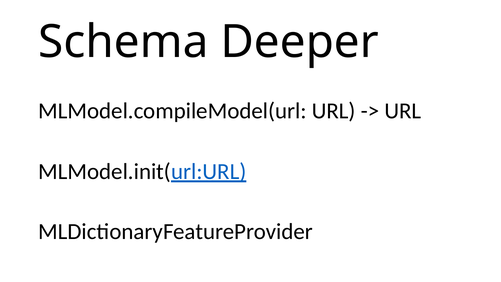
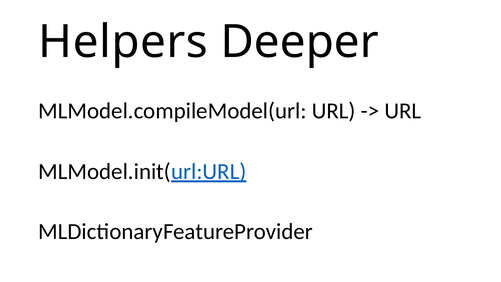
Schema: Schema -> Helpers (123, 42)
